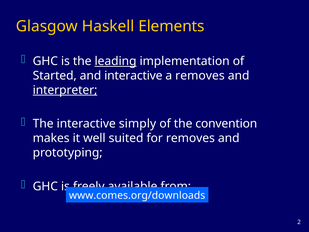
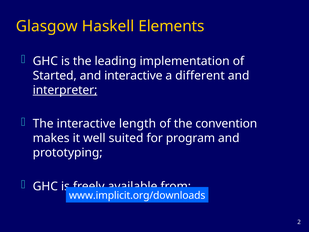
leading underline: present -> none (116, 61)
a removes: removes -> different (200, 76)
simply: simply -> length (138, 124)
for removes: removes -> program (190, 138)
www.comes.org/downloads: www.comes.org/downloads -> www.implicit.org/downloads (137, 195)
